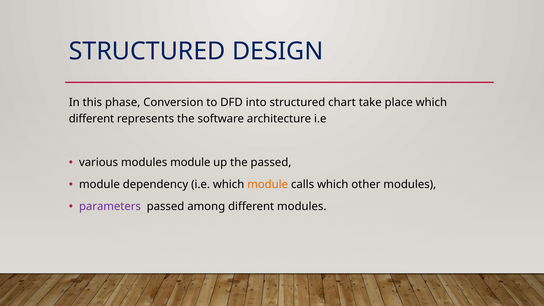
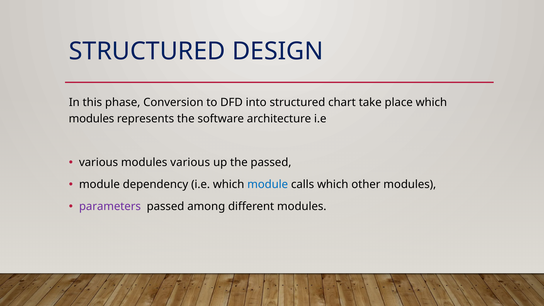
different: different -> modules (91, 119)
modules module: module -> various (190, 163)
module colour: orange -> blue (268, 185)
